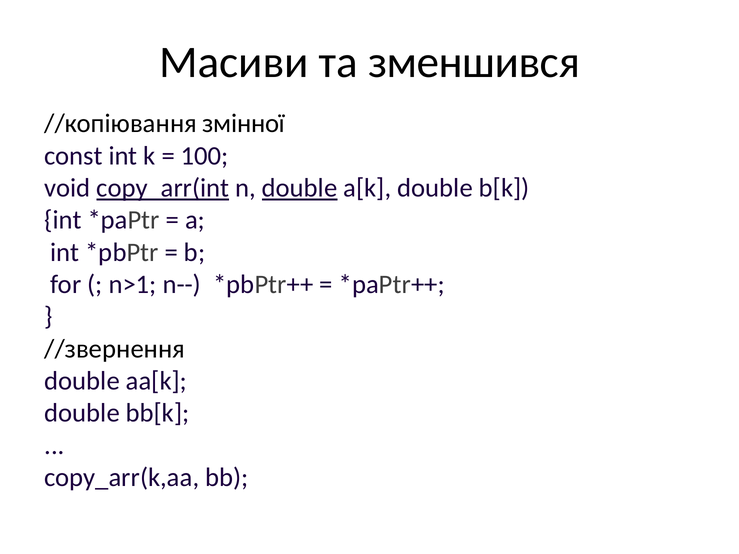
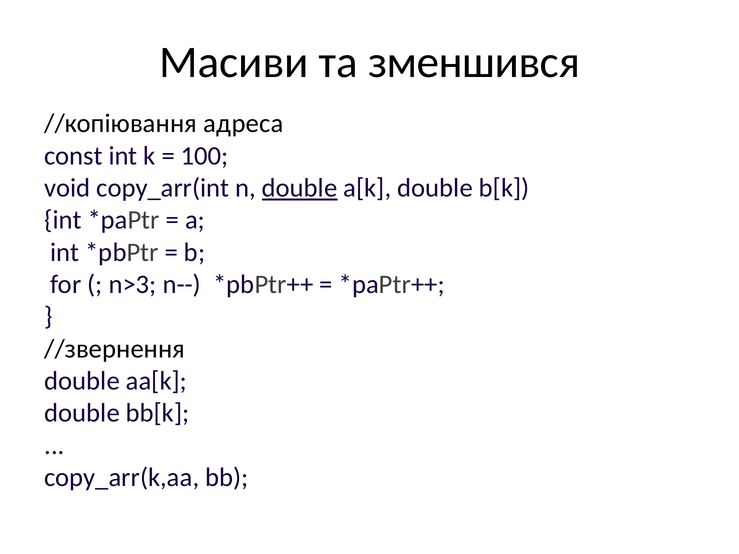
змінної: змінної -> адреса (243, 124)
copy_arr(int underline: present -> none (163, 188)
n>1: n>1 -> n>3 (133, 285)
